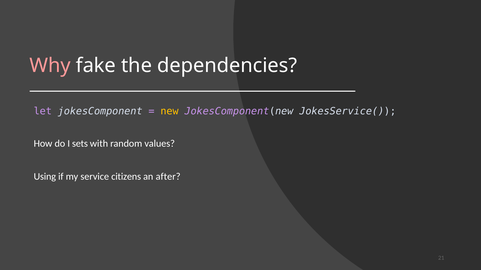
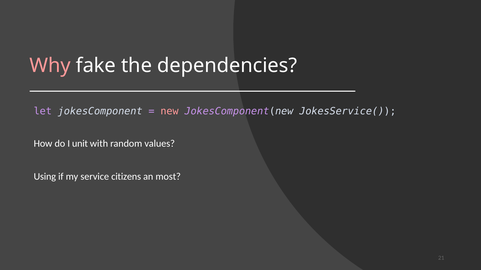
new colour: yellow -> pink (170, 111)
sets: sets -> unit (80, 144)
after: after -> most (168, 177)
